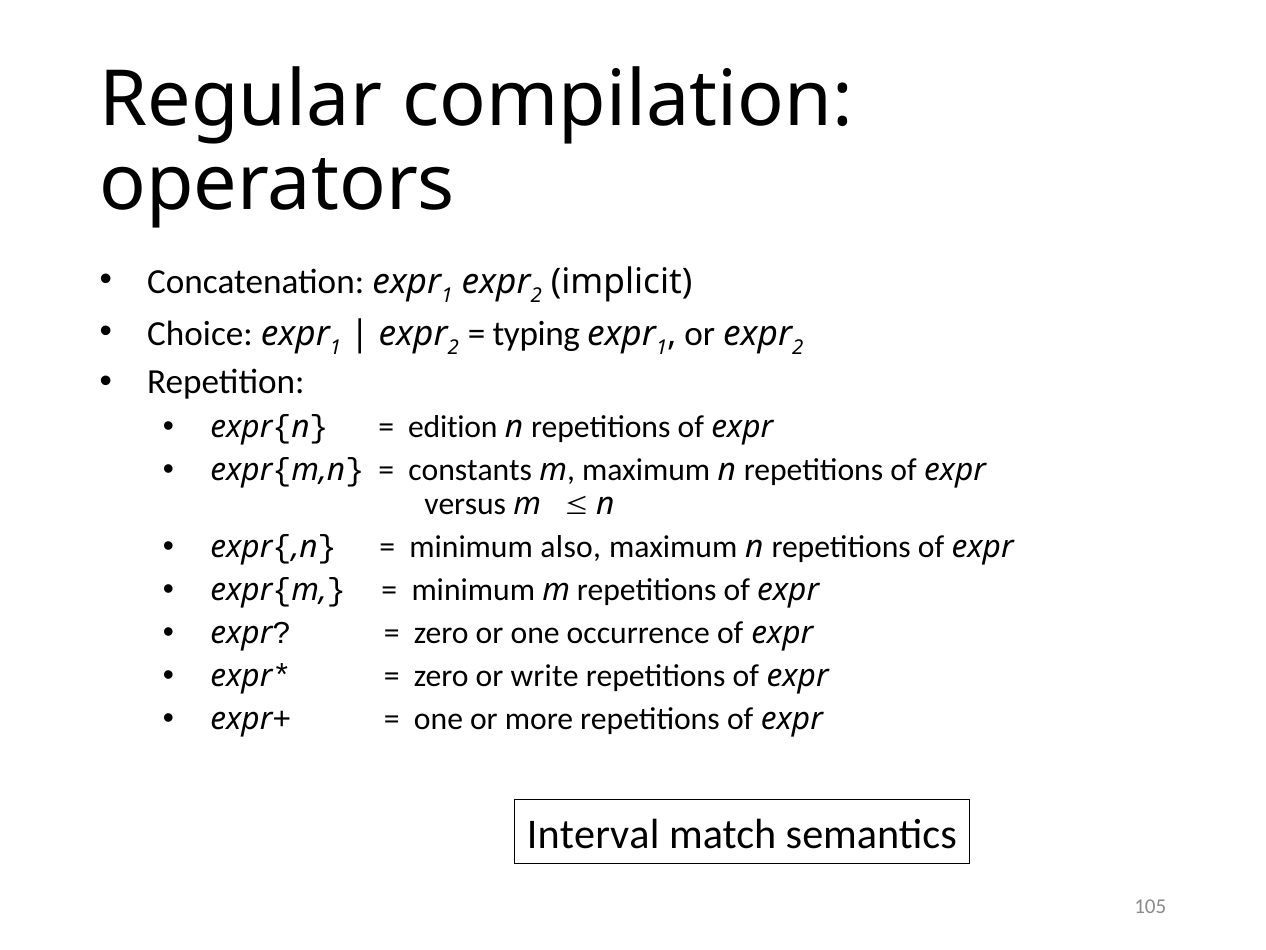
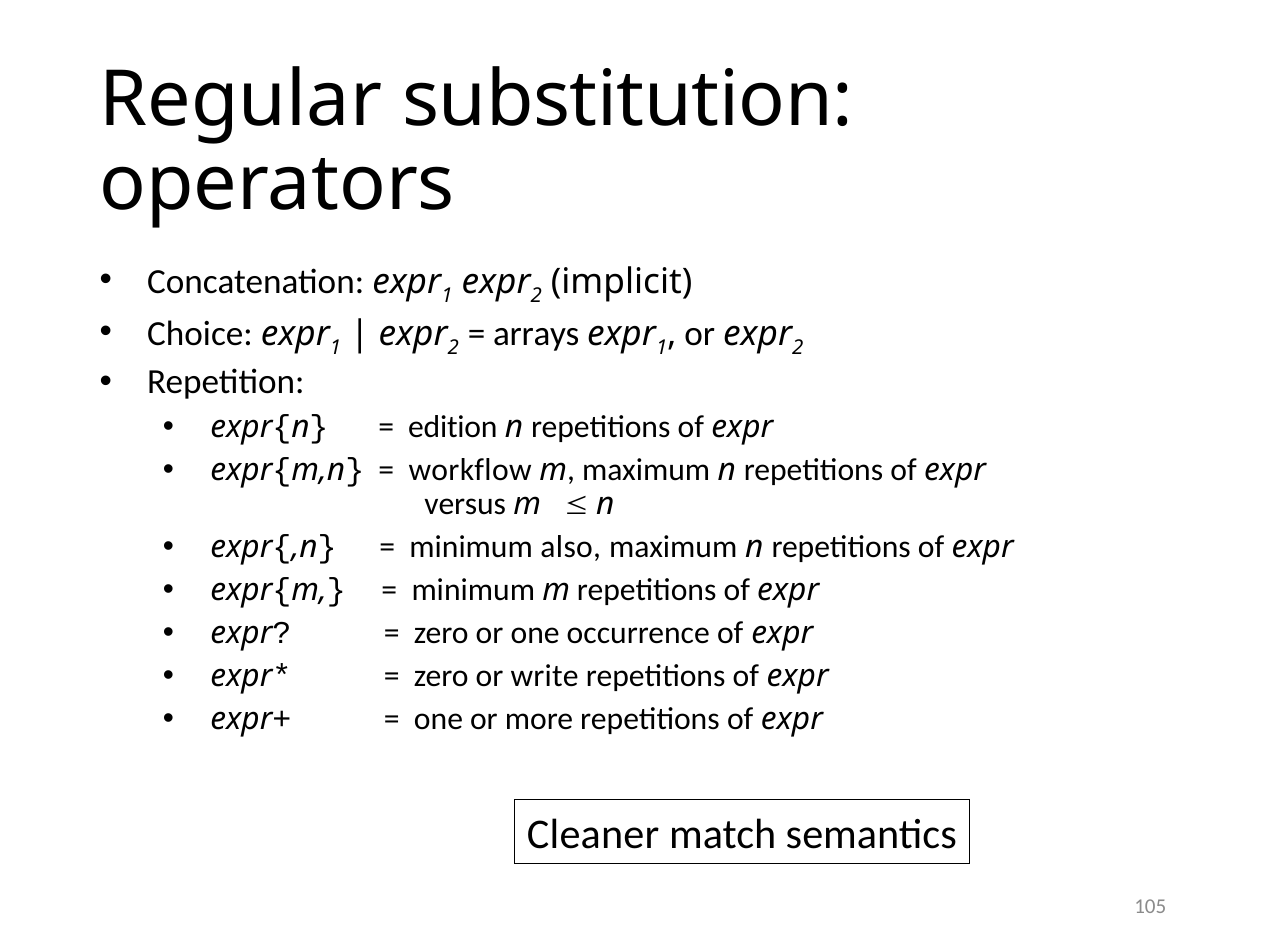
compilation: compilation -> substitution (628, 100)
typing: typing -> arrays (536, 334)
constants: constants -> workflow (470, 470)
Interval: Interval -> Cleaner (593, 834)
